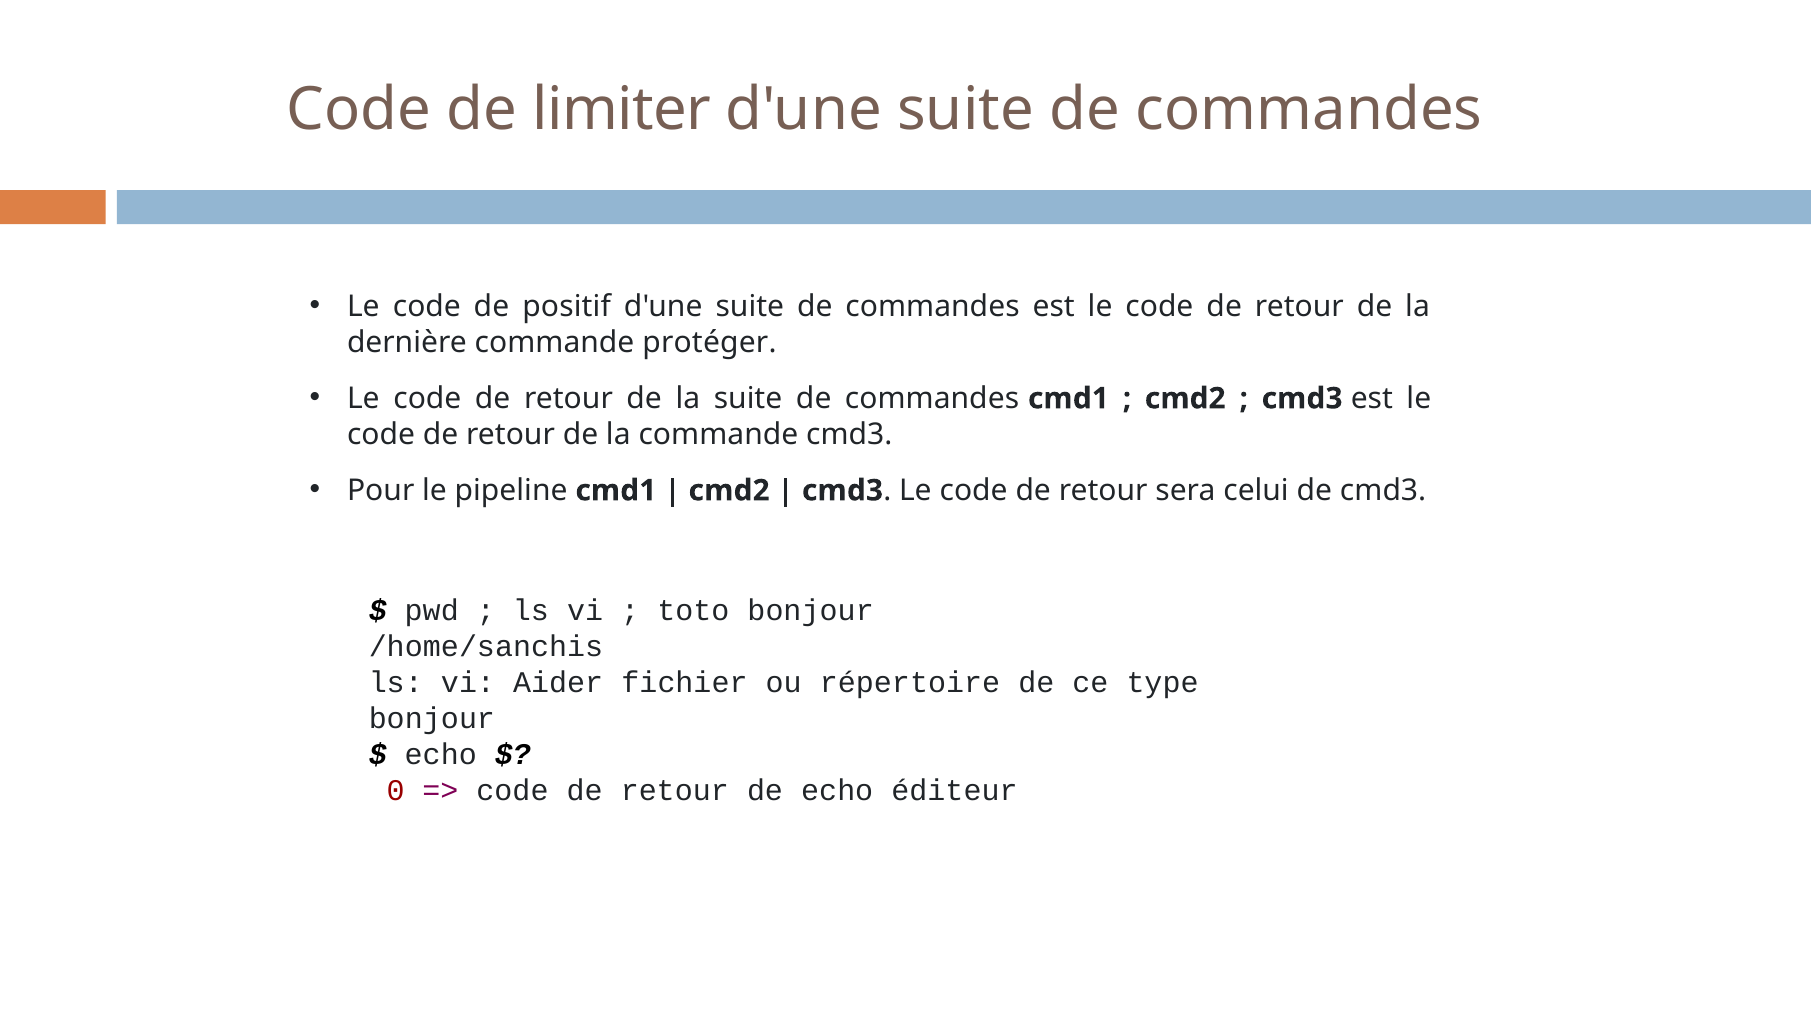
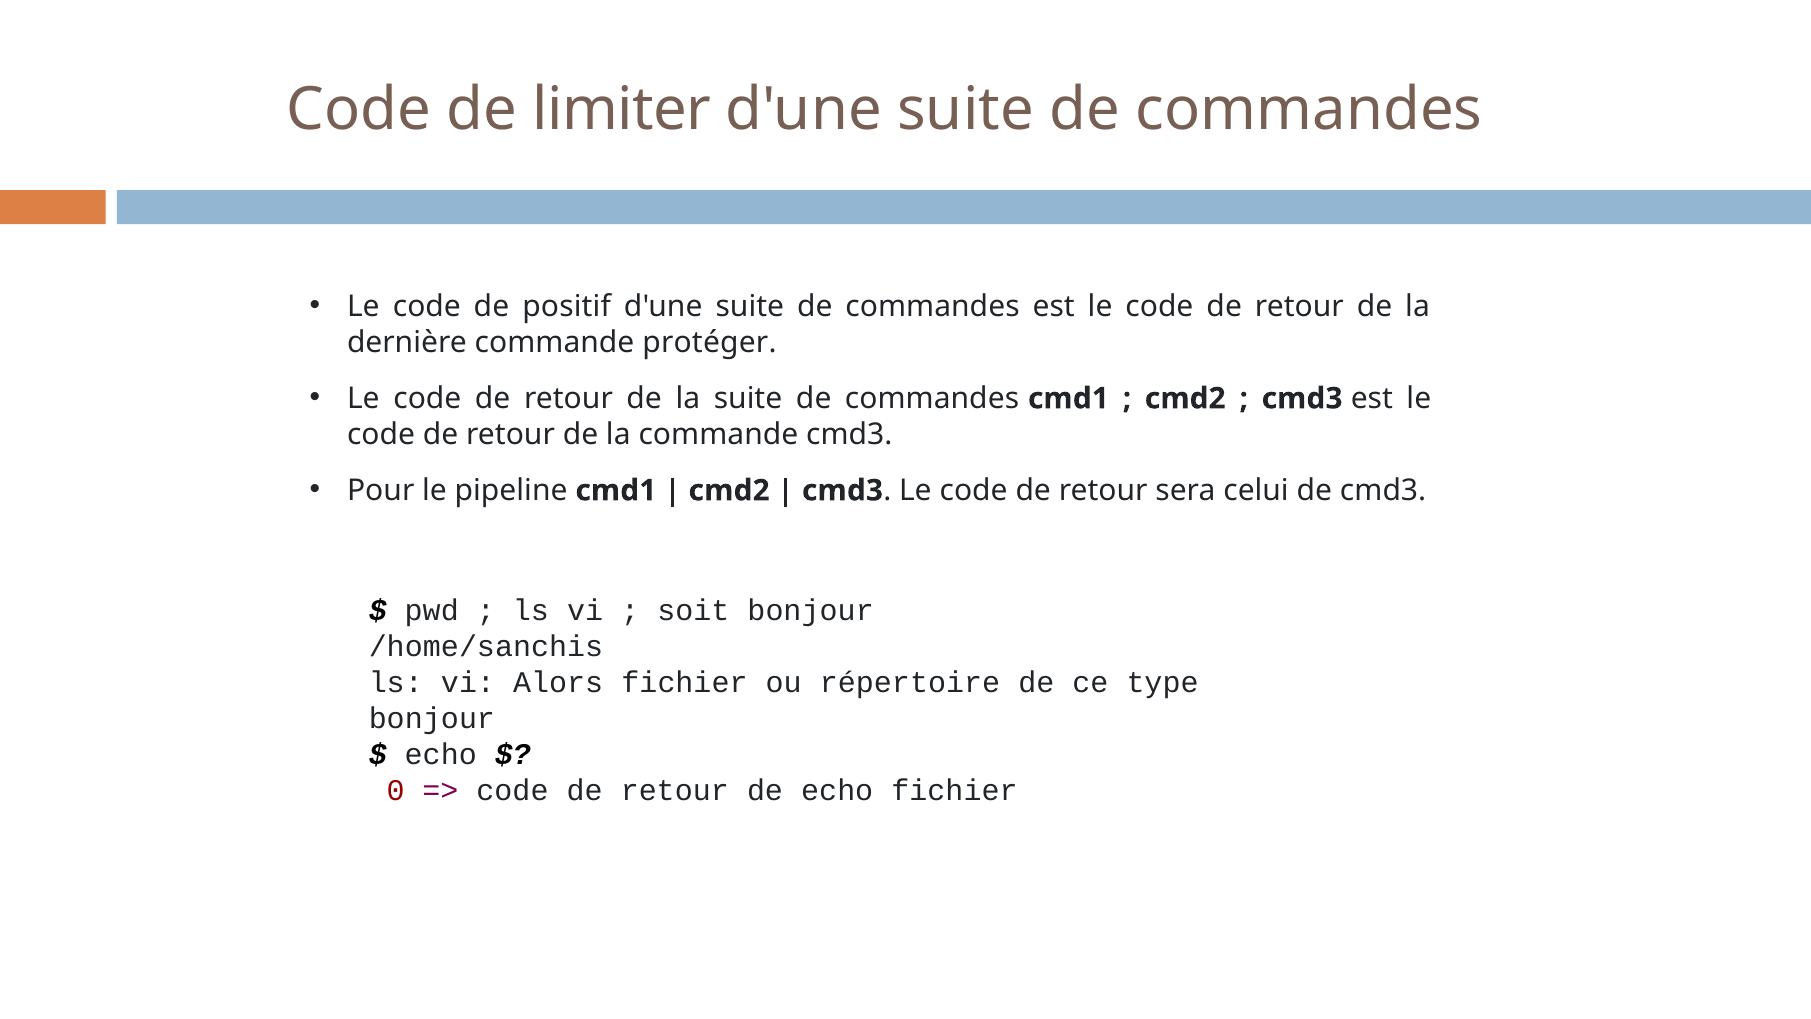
toto: toto -> soit (693, 610)
Aider: Aider -> Alors (558, 682)
echo éditeur: éditeur -> fichier (954, 790)
